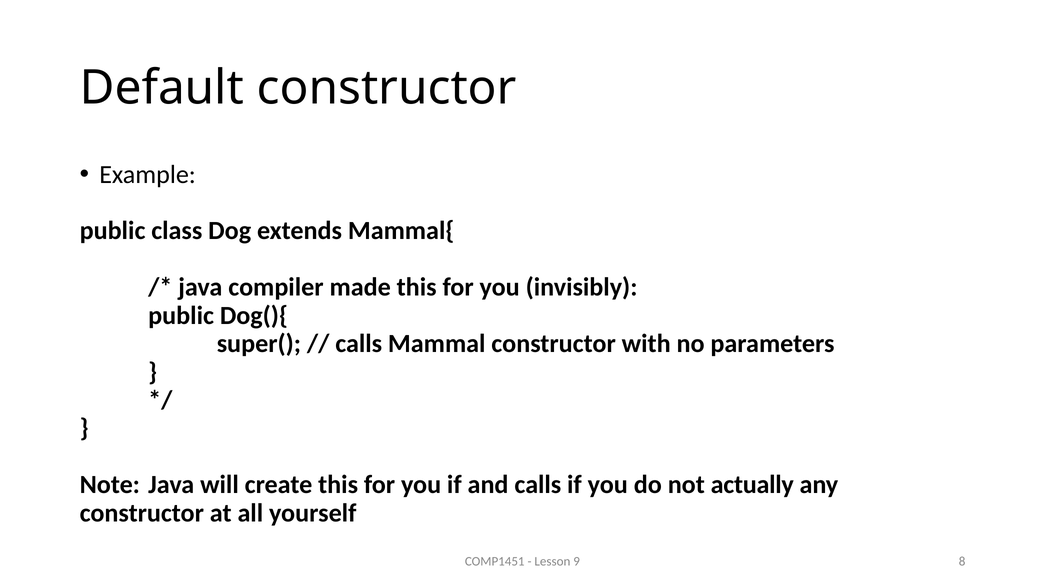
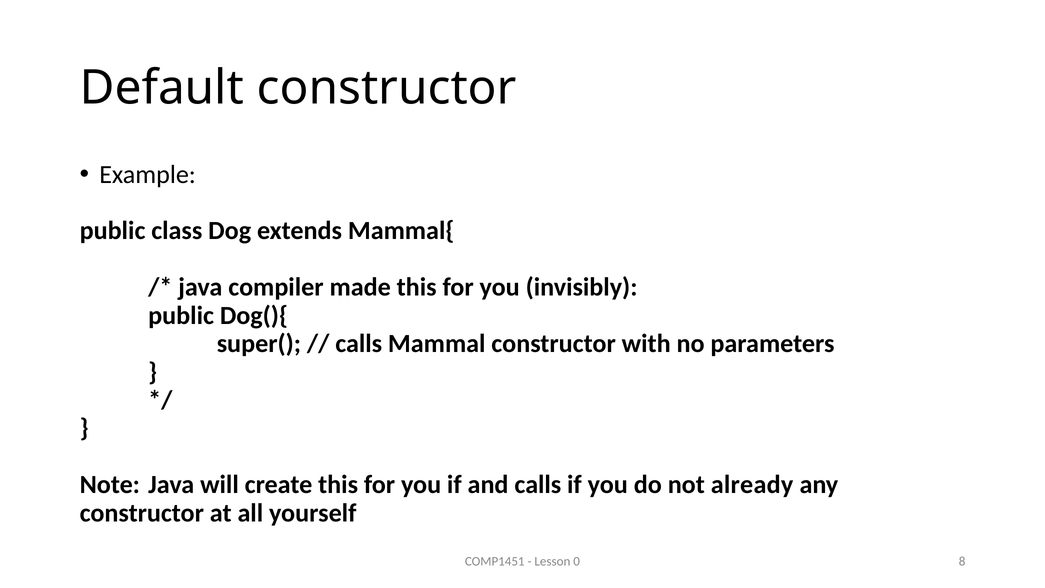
actually: actually -> already (752, 485)
9: 9 -> 0 (577, 561)
